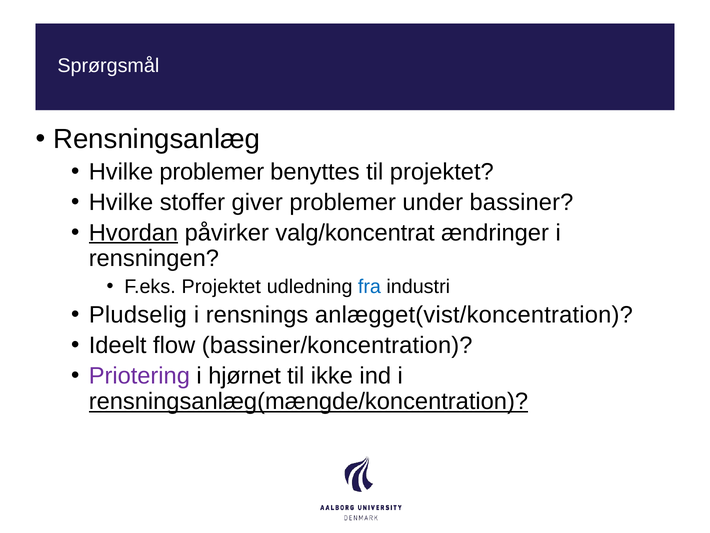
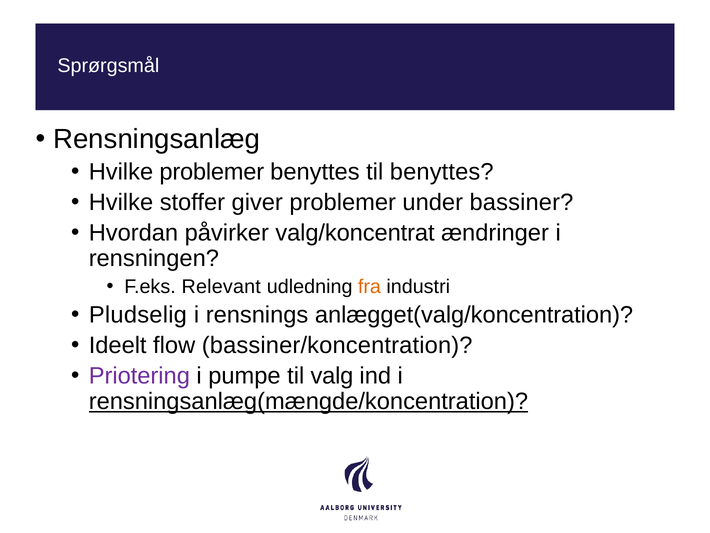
til projektet: projektet -> benyttes (442, 172)
Hvordan underline: present -> none (133, 233)
F.eks Projektet: Projektet -> Relevant (221, 286)
fra colour: blue -> orange (369, 286)
anlægget(vist/koncentration: anlægget(vist/koncentration -> anlægget(valg/koncentration (474, 315)
hjørnet: hjørnet -> pumpe (244, 376)
ikke: ikke -> valg (332, 376)
